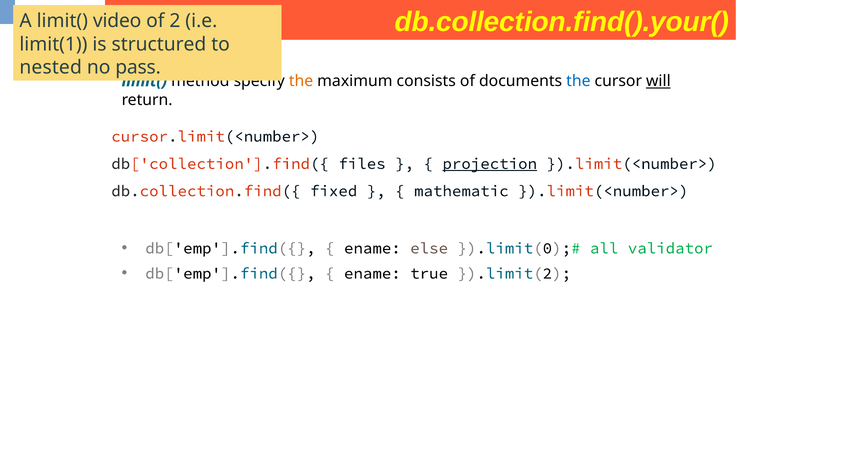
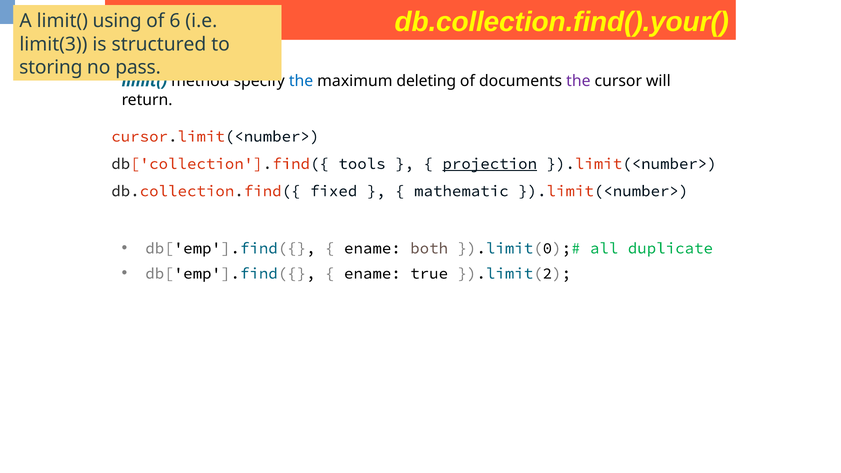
video: video -> using (117, 21)
2: 2 -> 6 (175, 21)
limit(1: limit(1 -> limit(3 (53, 44)
nested: nested -> storing (51, 67)
the colour: orange -> blue (301, 81)
consists: consists -> deleting (426, 81)
the colour: blue -> purple (578, 81)
will underline: present -> none (658, 81)
files: files -> tools (362, 164)
else: else -> both (429, 248)
validator: validator -> duplicate (670, 248)
